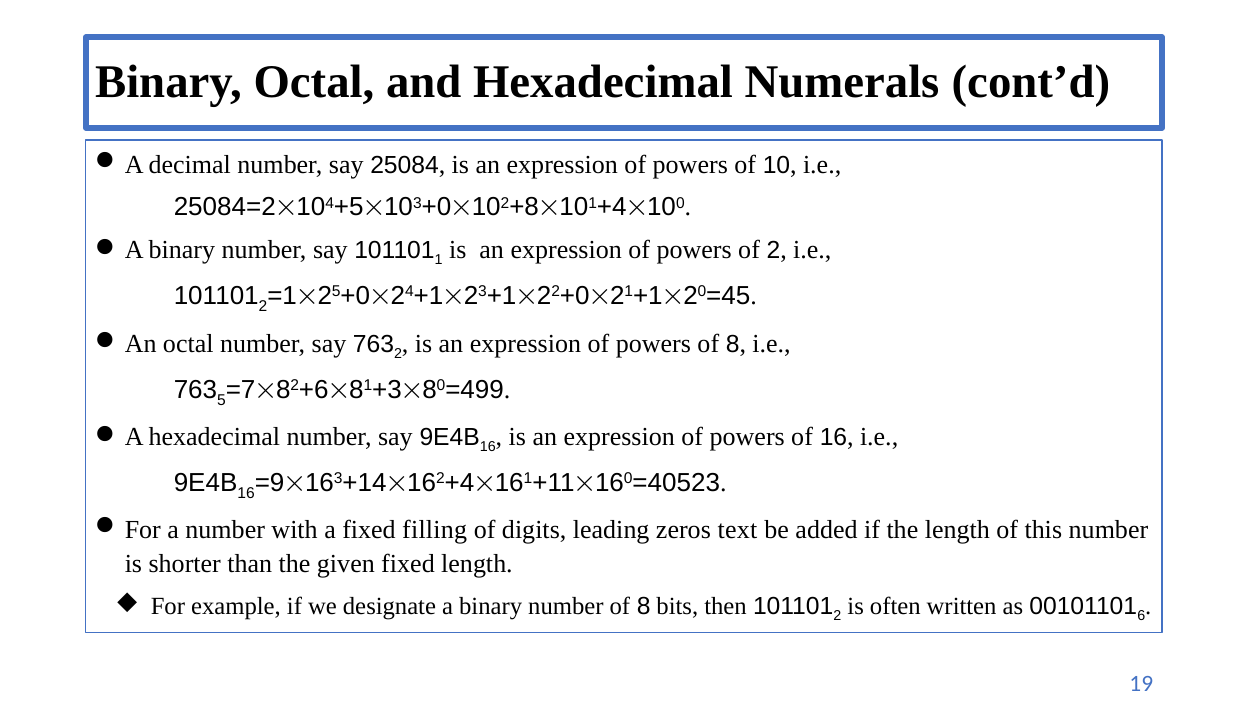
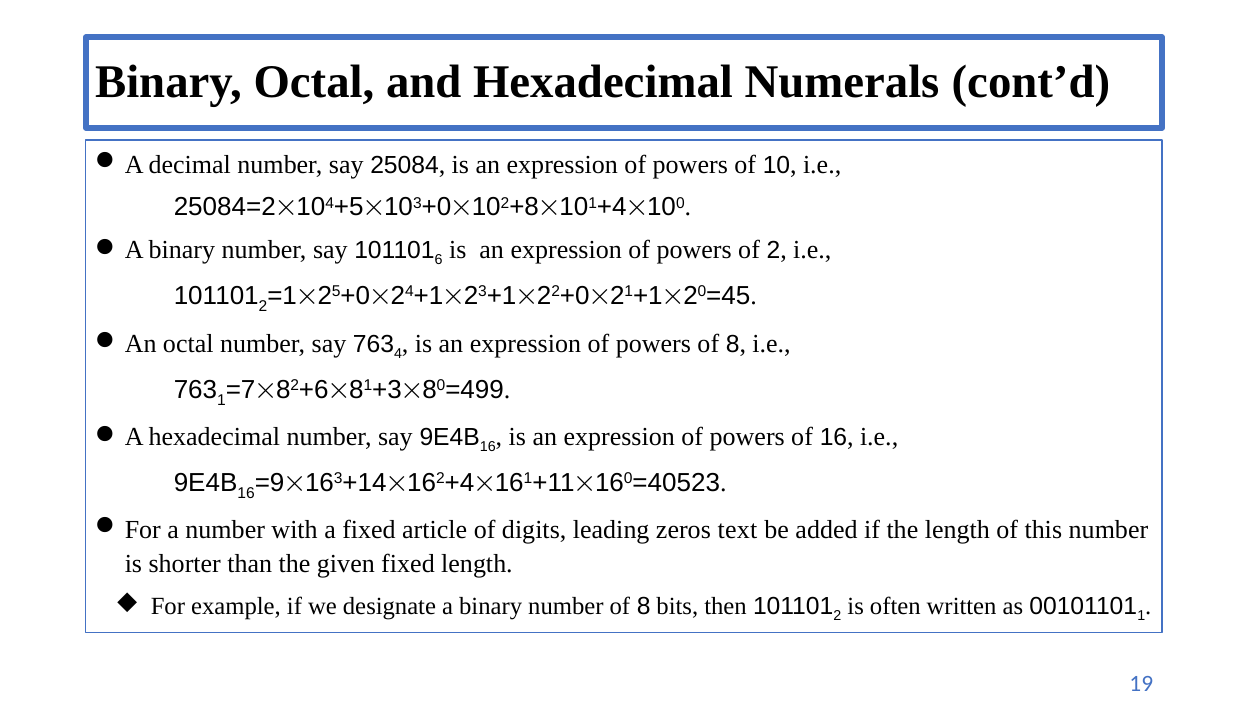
1: 1 -> 6 (439, 260)
2: 2 -> 4 (398, 353)
5: 5 -> 1 (222, 400)
filling: filling -> article (435, 530)
6: 6 -> 1 (1141, 615)
